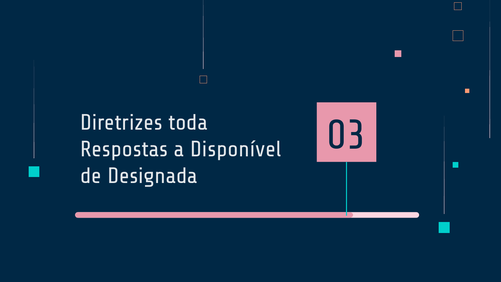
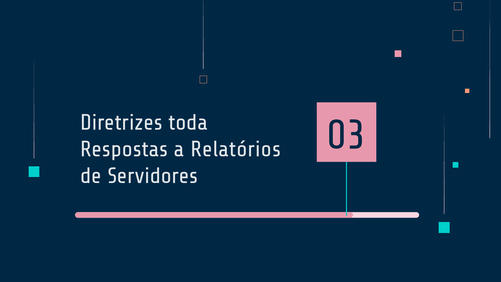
Disponível: Disponível -> Relatórios (236, 149)
Designada: Designada -> Servidores (153, 176)
